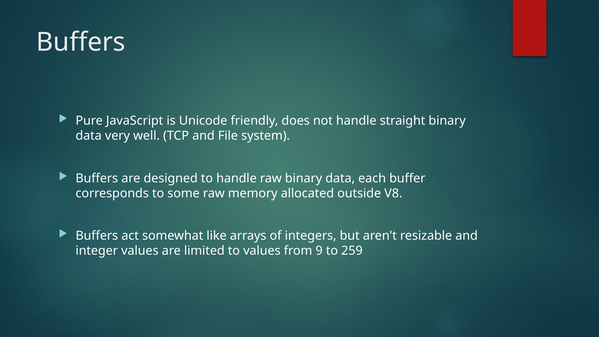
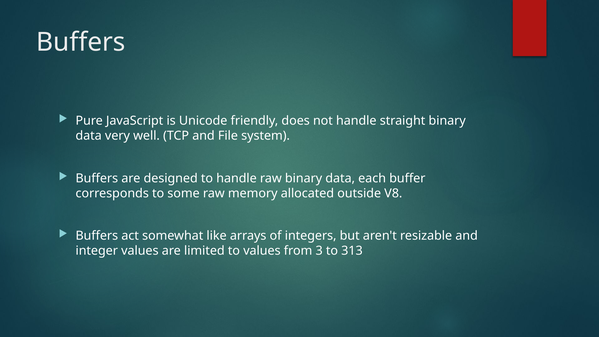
9: 9 -> 3 (319, 251)
259: 259 -> 313 (352, 251)
